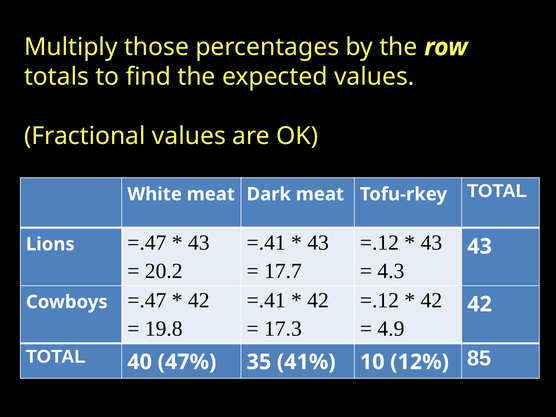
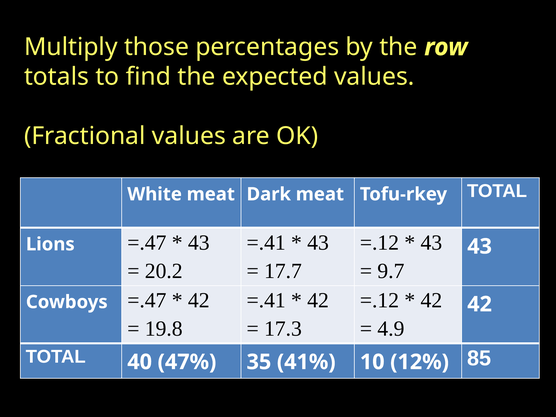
4.3: 4.3 -> 9.7 (391, 271)
